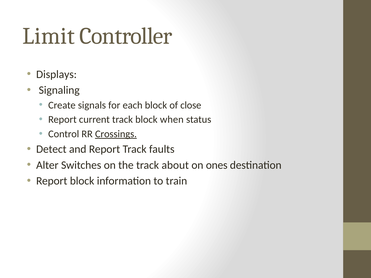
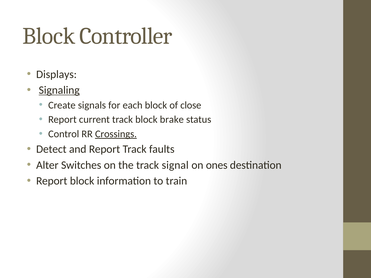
Limit: Limit -> Block (49, 36)
Signaling underline: none -> present (59, 90)
when: when -> brake (172, 120)
about: about -> signal (175, 165)
